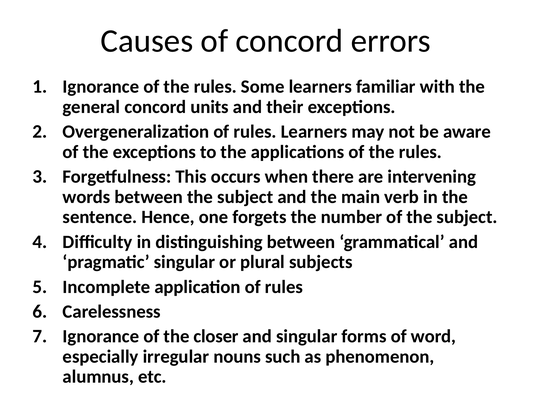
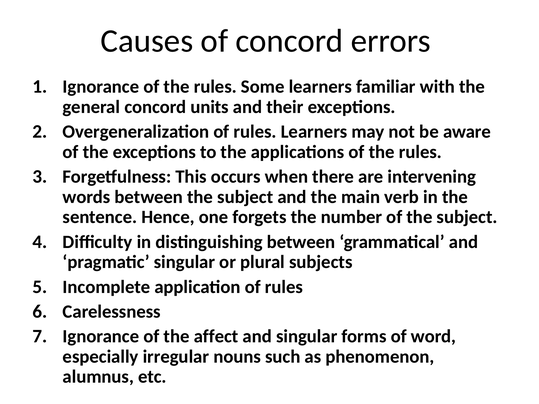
closer: closer -> affect (216, 337)
